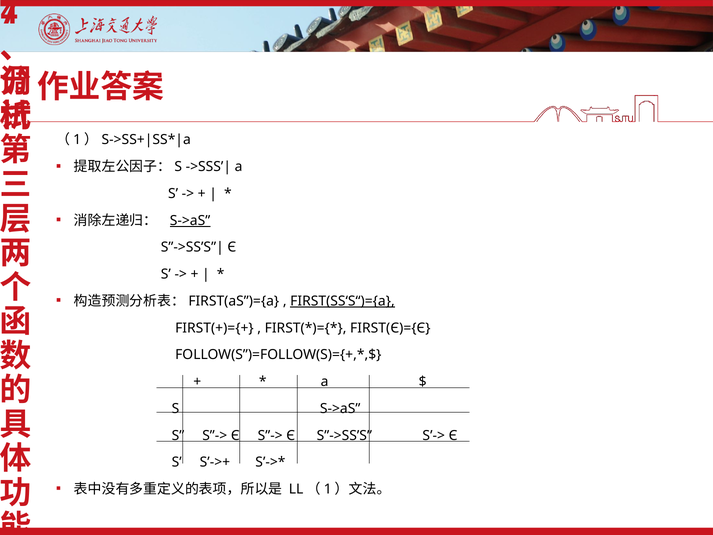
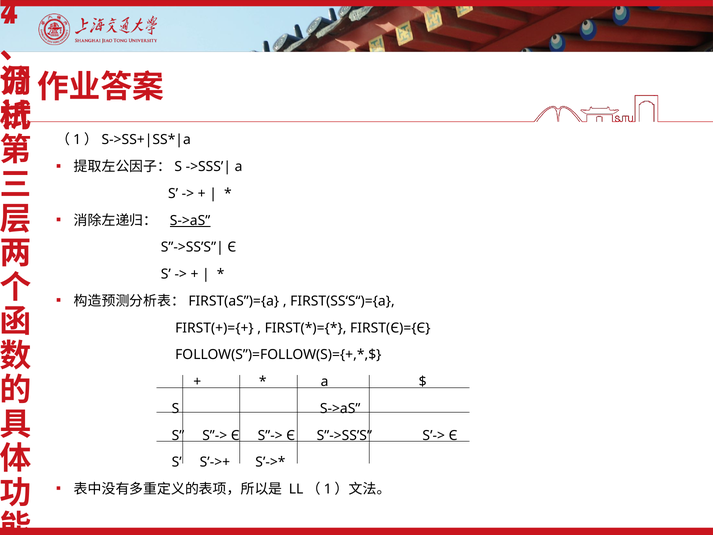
FIRST(SS‘S“)={a underline: present -> none (343, 301)
